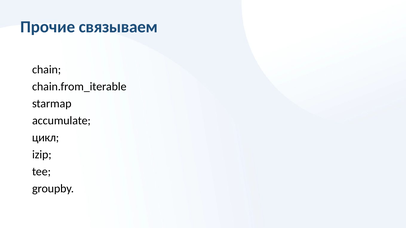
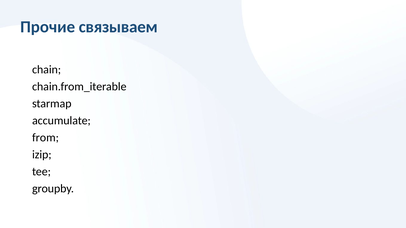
цикл: цикл -> from (45, 138)
